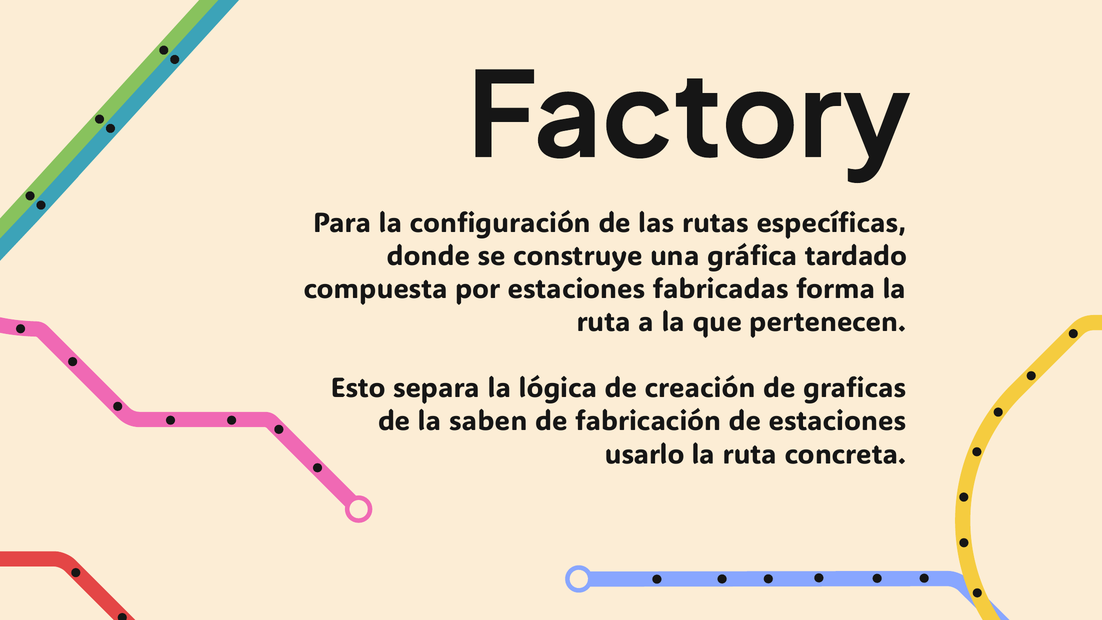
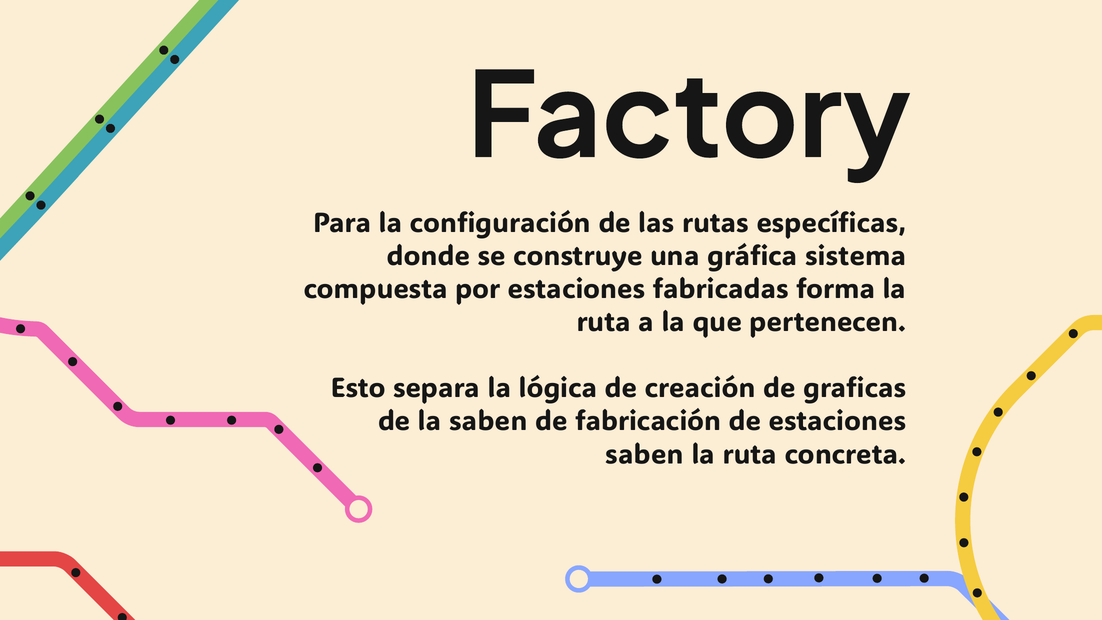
tardado: tardado -> sistema (856, 256)
usarlo: usarlo -> saben (644, 454)
